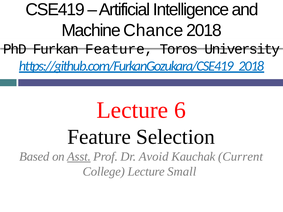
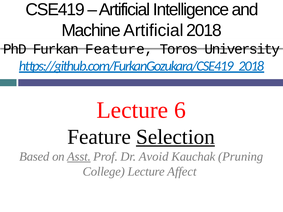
Machine Chance: Chance -> Artificial (153, 30)
Selection underline: none -> present (175, 137)
Current: Current -> Pruning (241, 157)
Small: Small -> Affect (182, 172)
